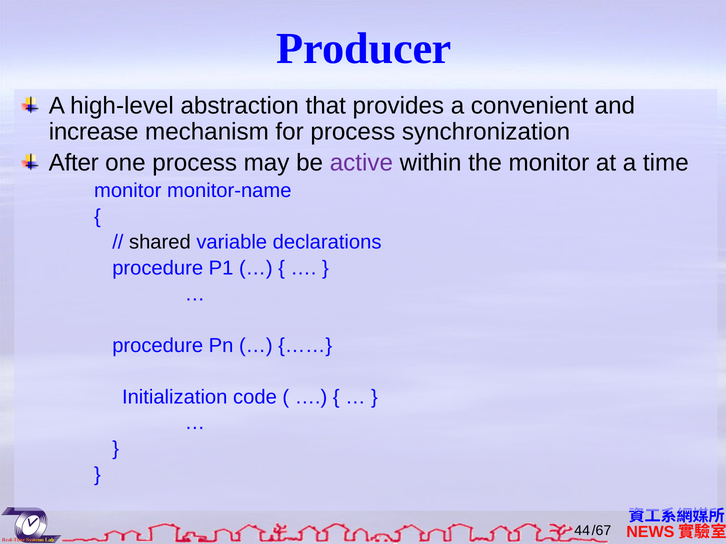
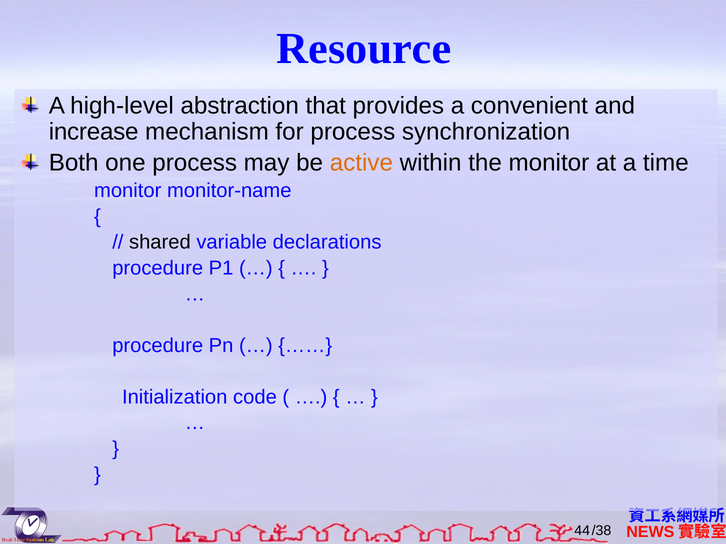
Producer: Producer -> Resource (364, 48)
After: After -> Both (74, 163)
active colour: purple -> orange (361, 163)
/67: /67 -> /38 (601, 531)
